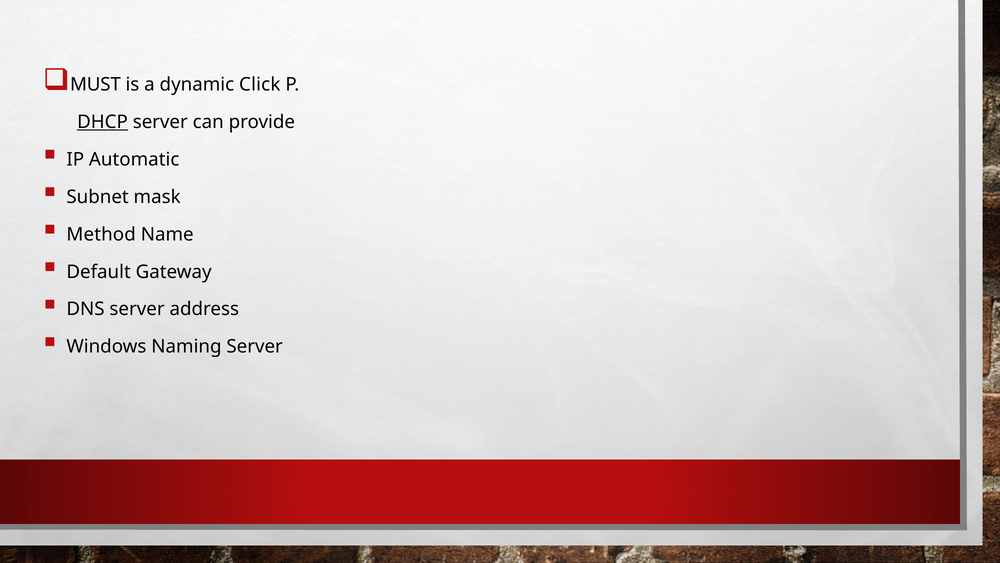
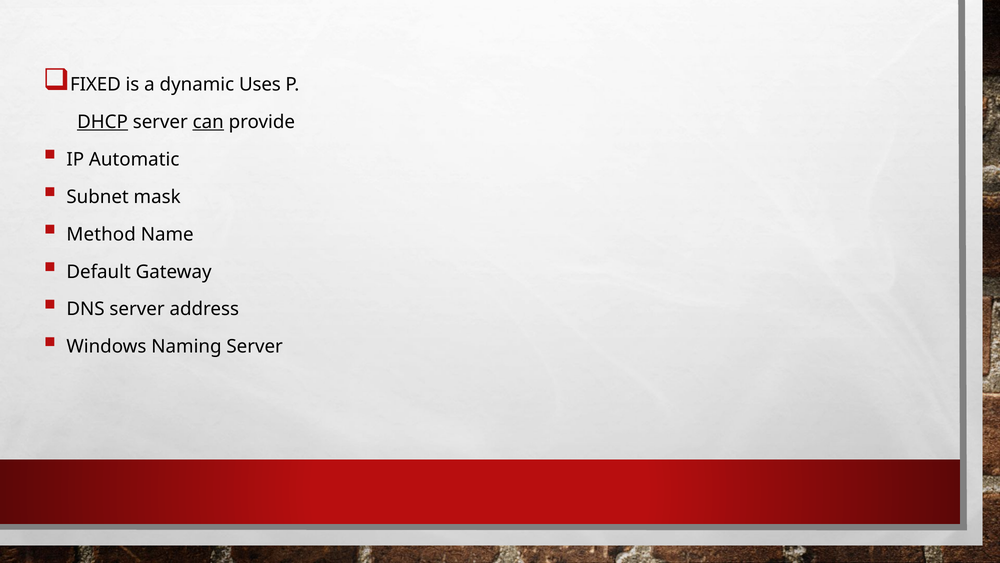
MUST: MUST -> FIXED (95, 85)
Click: Click -> Uses (260, 85)
can underline: none -> present (208, 122)
